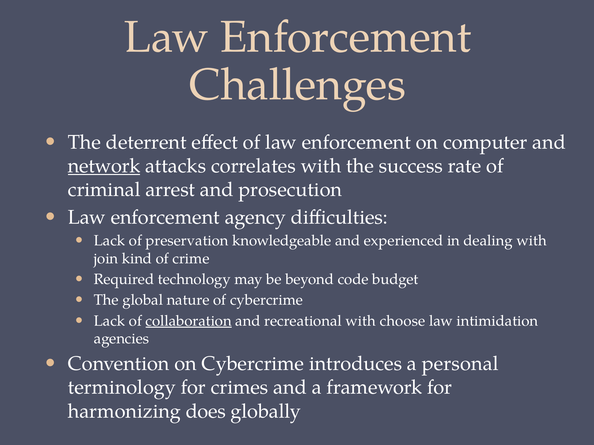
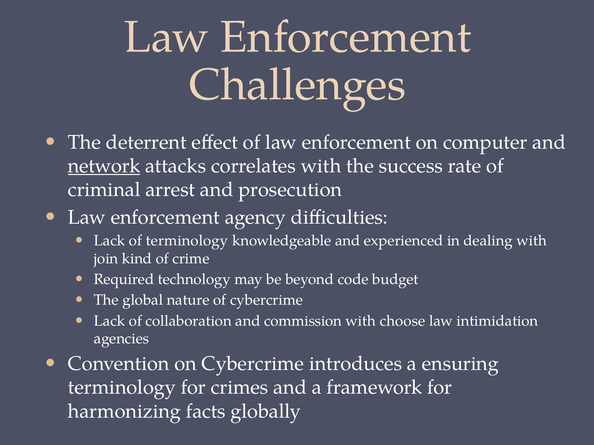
of preservation: preservation -> terminology (187, 241)
collaboration underline: present -> none (189, 321)
recreational: recreational -> commission (303, 321)
personal: personal -> ensuring (460, 364)
does: does -> facts (206, 412)
